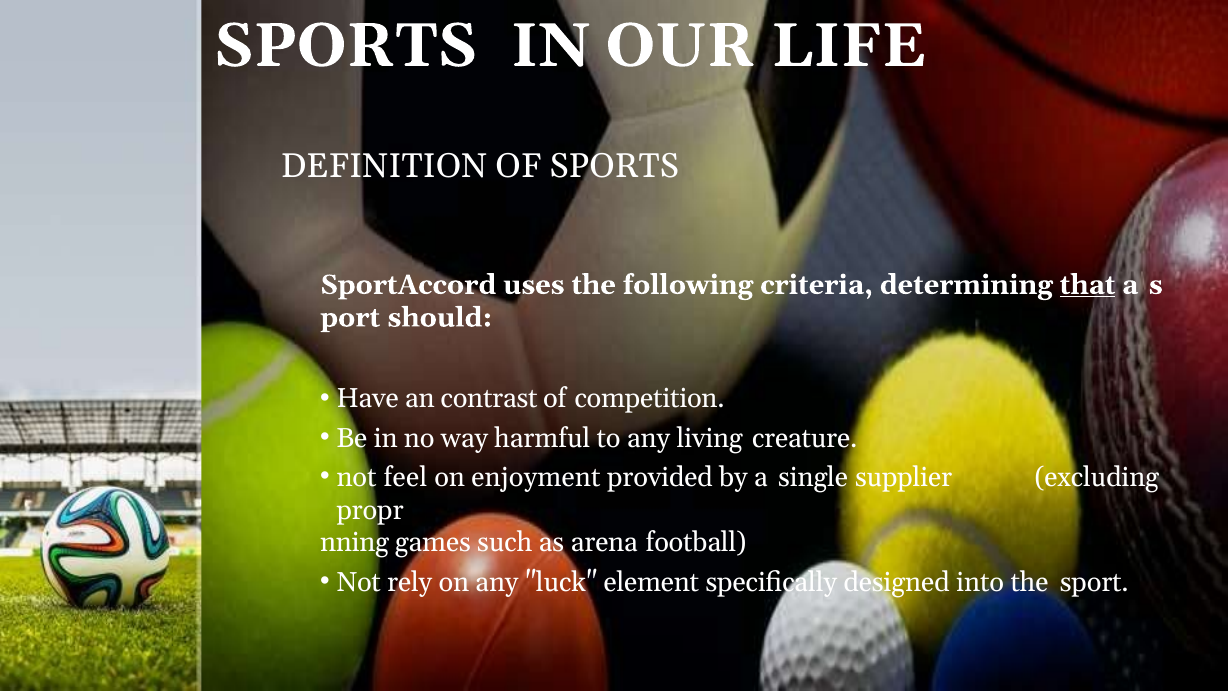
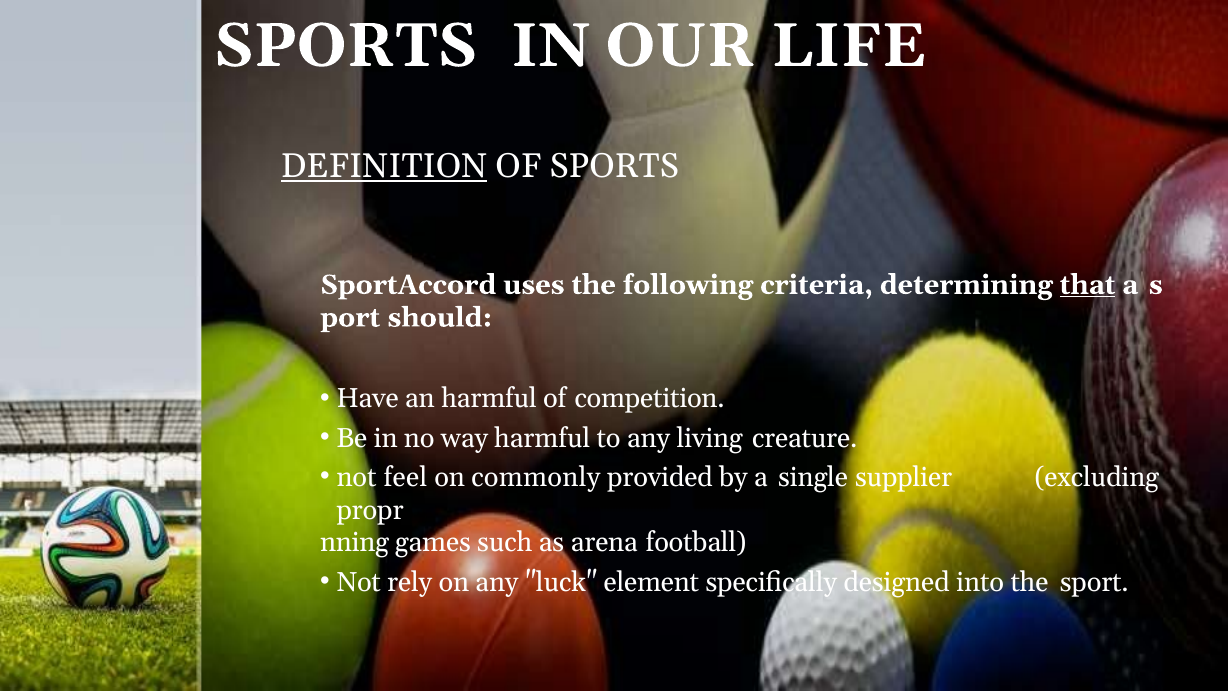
DEFINITION underline: none -> present (384, 167)
an contrast: contrast -> harmful (489, 399)
enjoyment: enjoyment -> commonly (536, 477)
